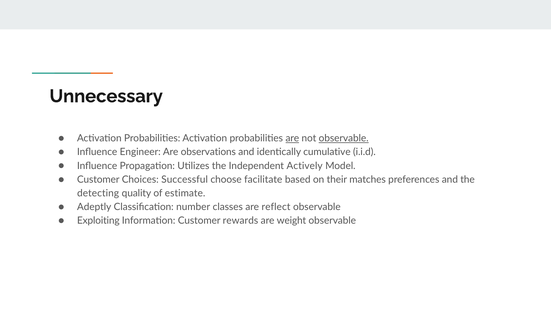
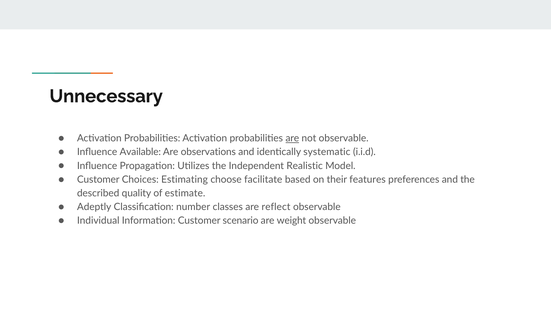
observable underline: present -> none (344, 138)
Engineer: Engineer -> Available (140, 152)
cumulative: cumulative -> systematic (327, 152)
Actively: Actively -> Realistic (305, 166)
Successful: Successful -> Estimating (185, 179)
matches: matches -> features (368, 179)
detecting: detecting -> described (98, 193)
Exploiting: Exploiting -> Individual (98, 221)
rewards: rewards -> scenario (241, 221)
